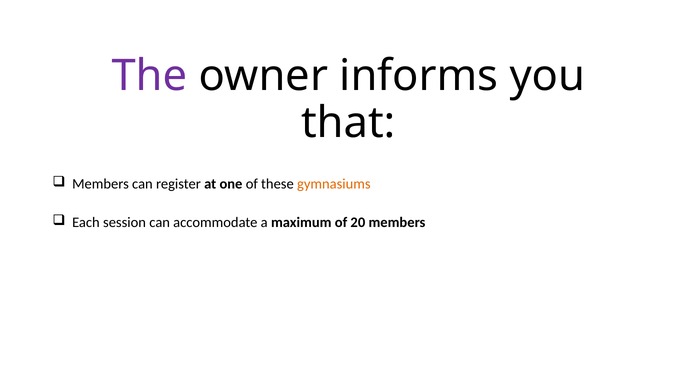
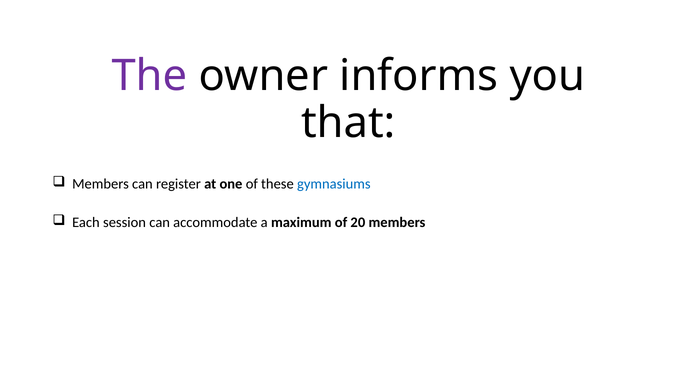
gymnasiums colour: orange -> blue (334, 184)
